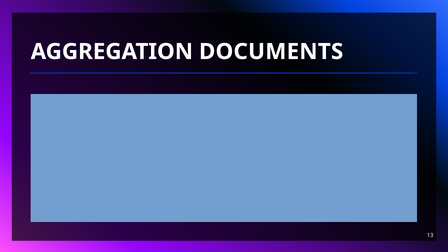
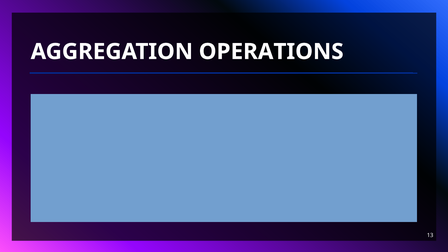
DOCUMENTS: DOCUMENTS -> OPERATIONS (271, 52)
